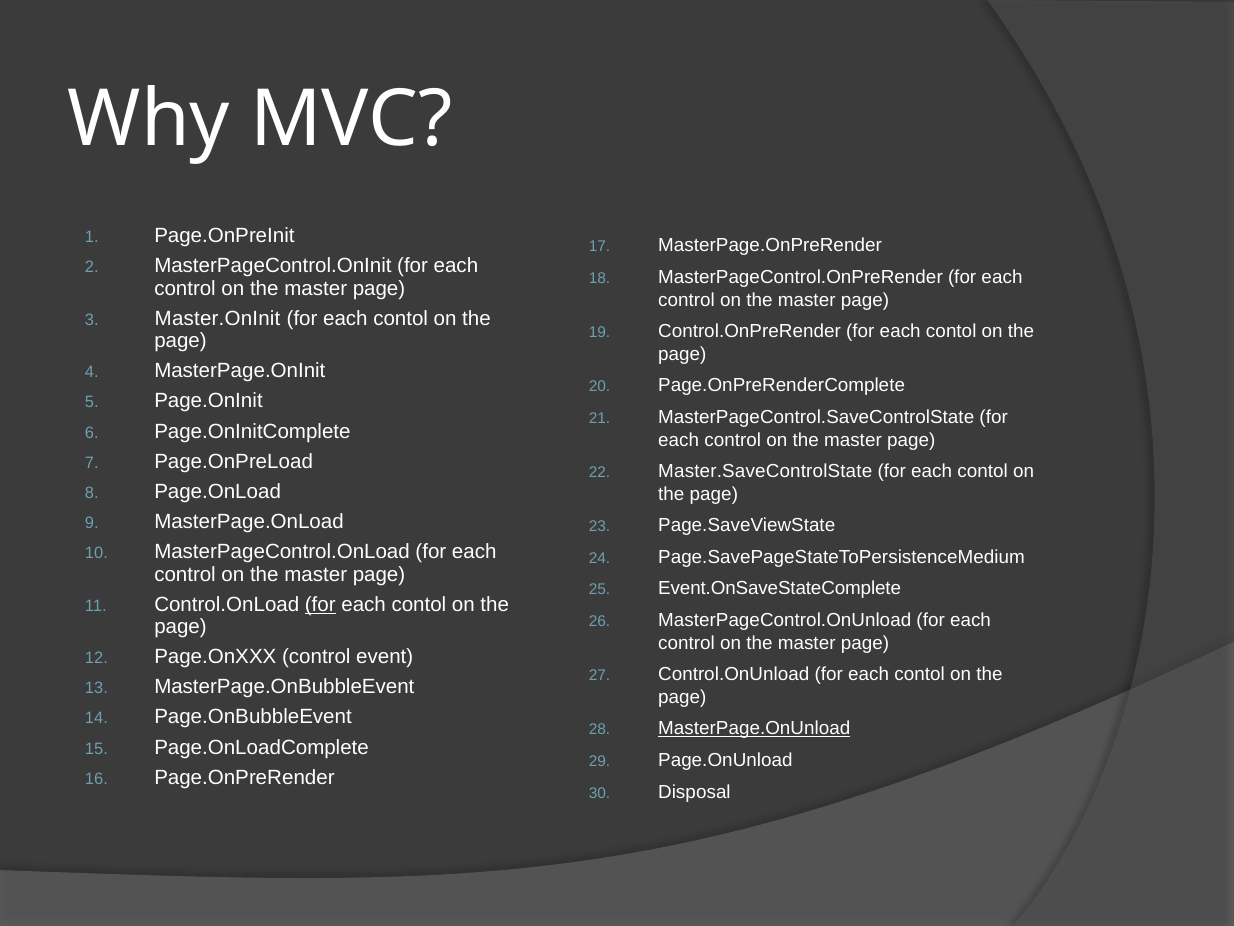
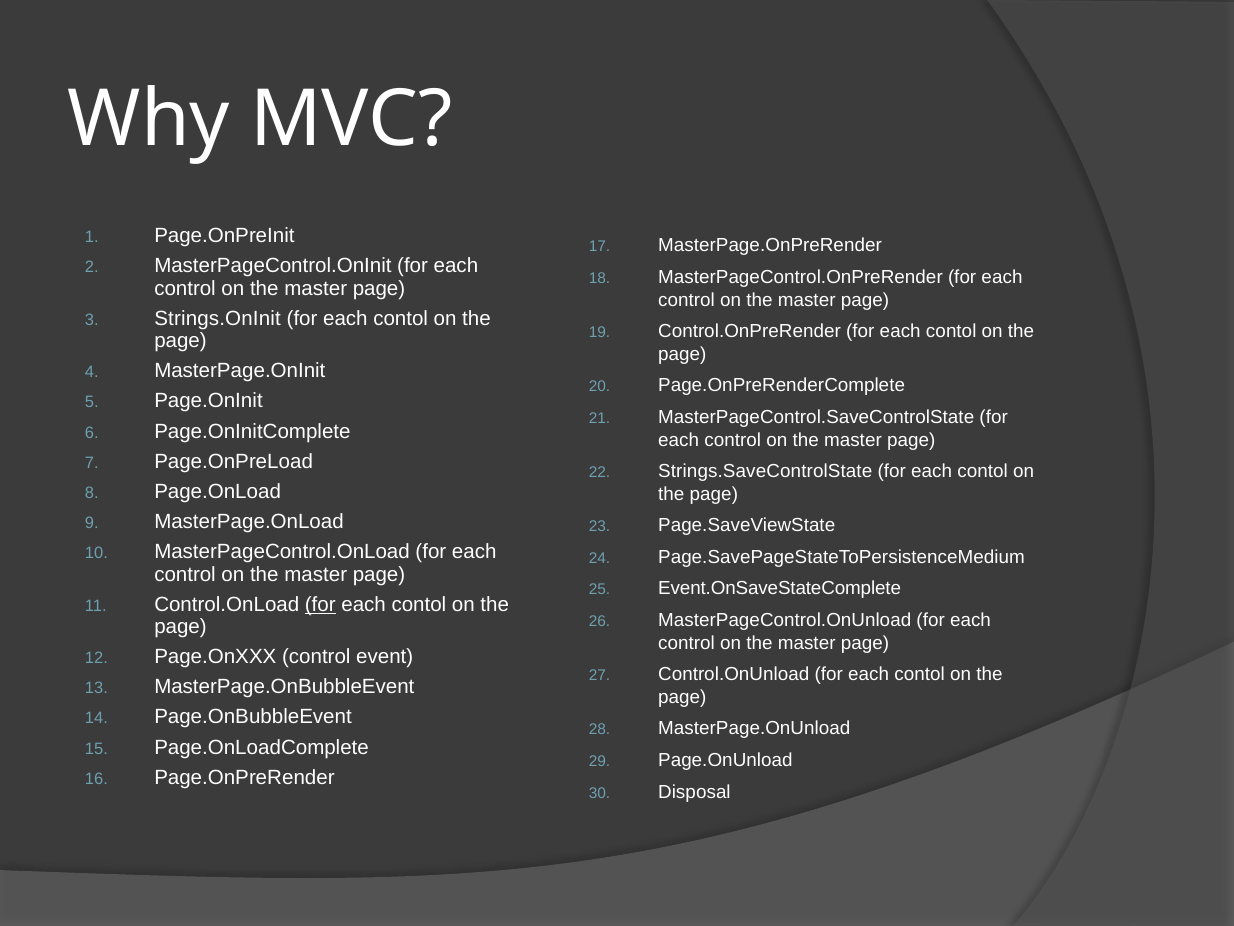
Master.OnInit: Master.OnInit -> Strings.OnInit (218, 318)
Master.SaveControlState: Master.SaveControlState -> Strings.SaveControlState (765, 471)
MasterPage.OnUnload underline: present -> none (754, 728)
